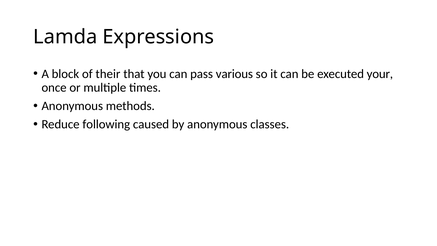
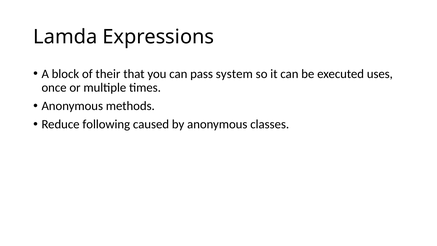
various: various -> system (234, 74)
your: your -> uses (380, 74)
